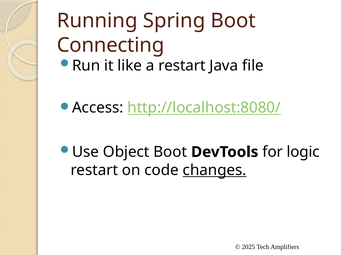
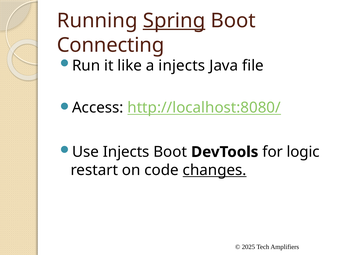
Spring underline: none -> present (174, 21)
a restart: restart -> injects (182, 66)
Use Object: Object -> Injects (126, 152)
